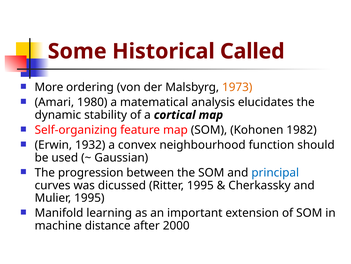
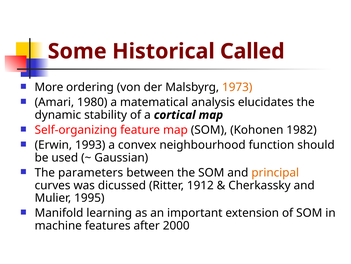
1932: 1932 -> 1993 (90, 145)
progression: progression -> parameters (91, 172)
principal colour: blue -> orange (275, 172)
Ritter 1995: 1995 -> 1912 (200, 185)
distance: distance -> features (108, 225)
